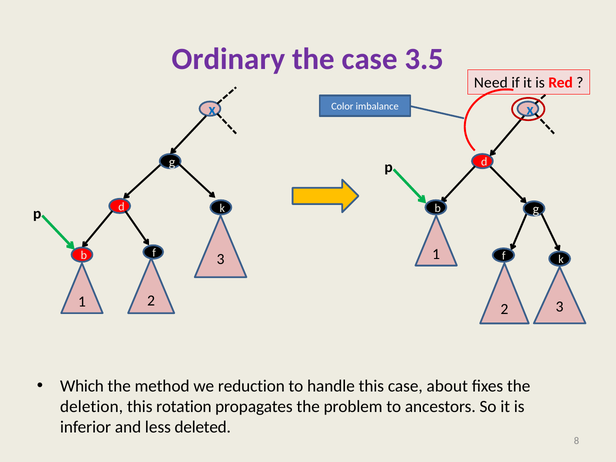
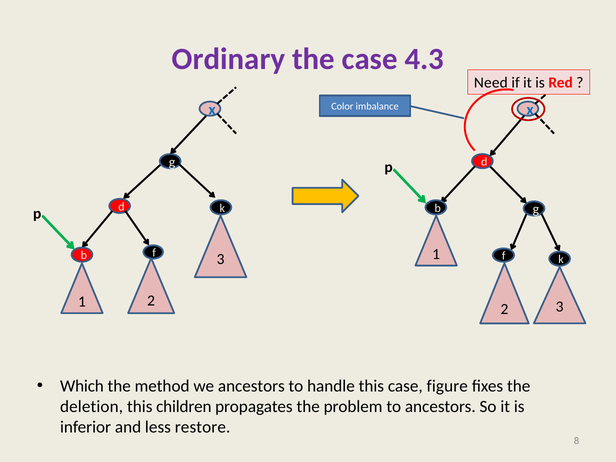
3.5: 3.5 -> 4.3 (424, 59)
we reduction: reduction -> ancestors (251, 386)
about: about -> figure (447, 386)
rotation: rotation -> children (184, 406)
deleted: deleted -> restore (203, 427)
